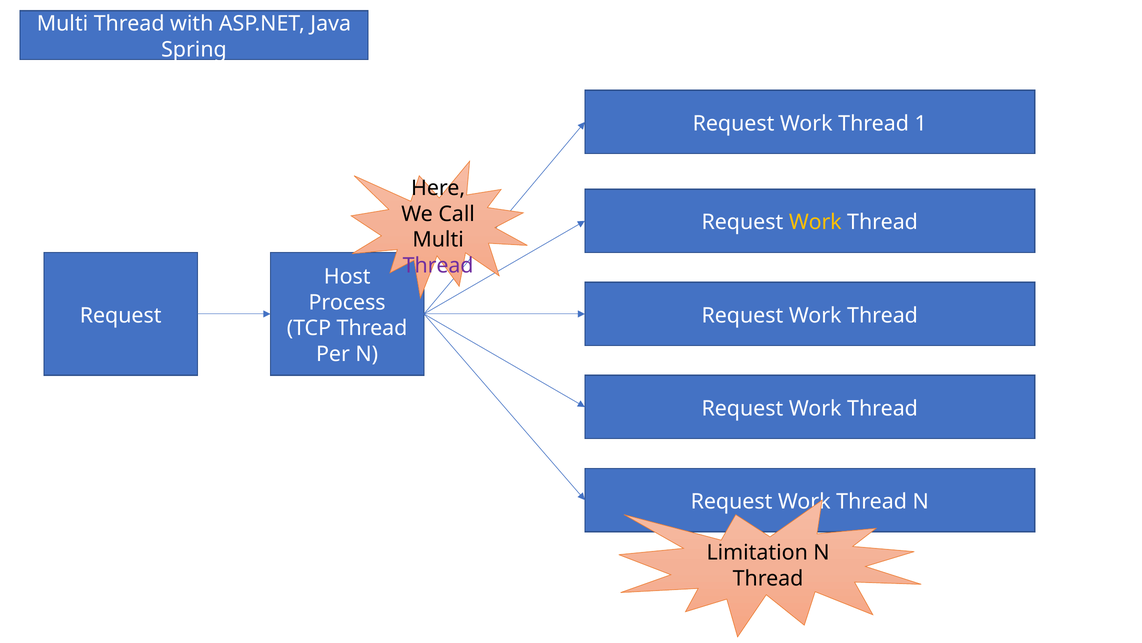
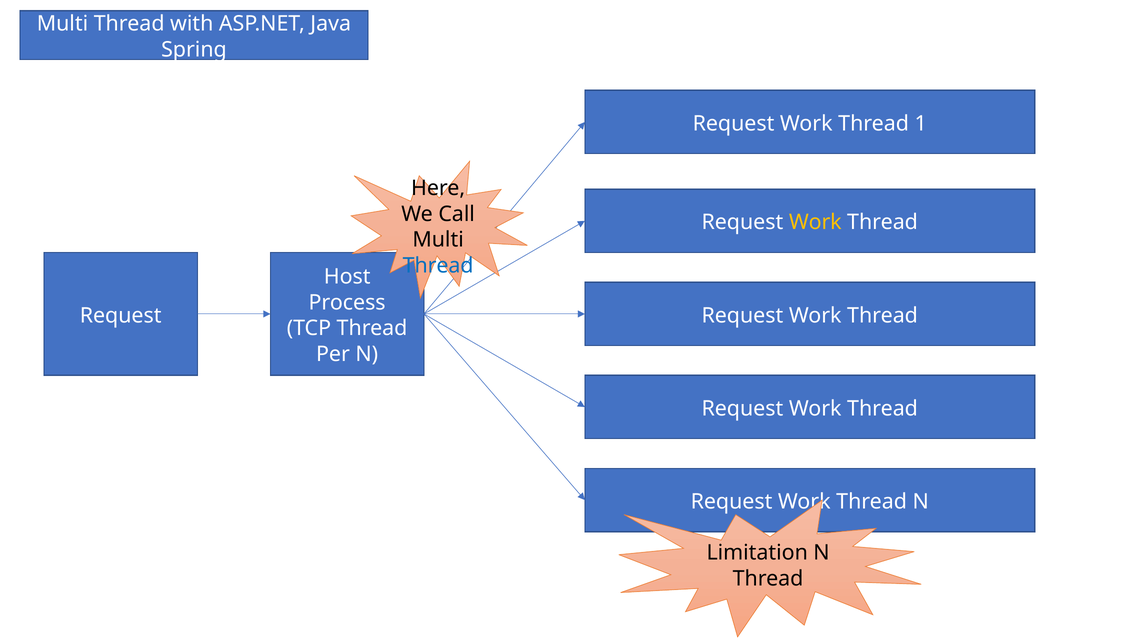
Thread colour: purple -> blue (438, 265)
